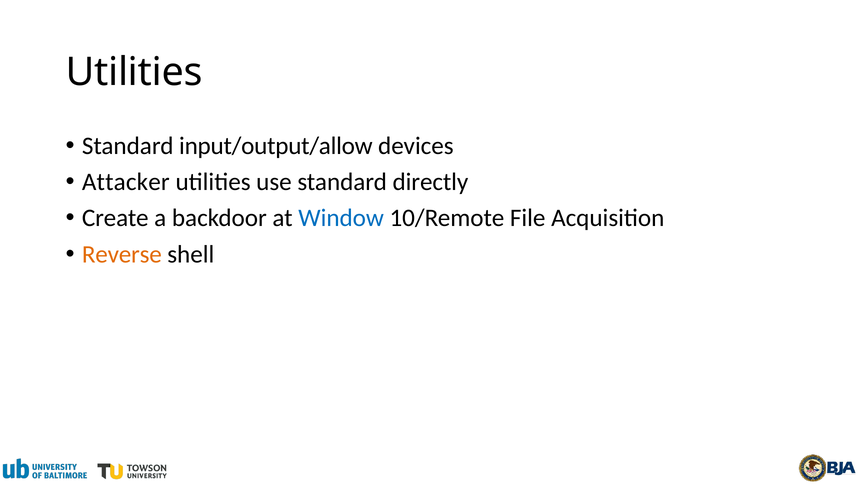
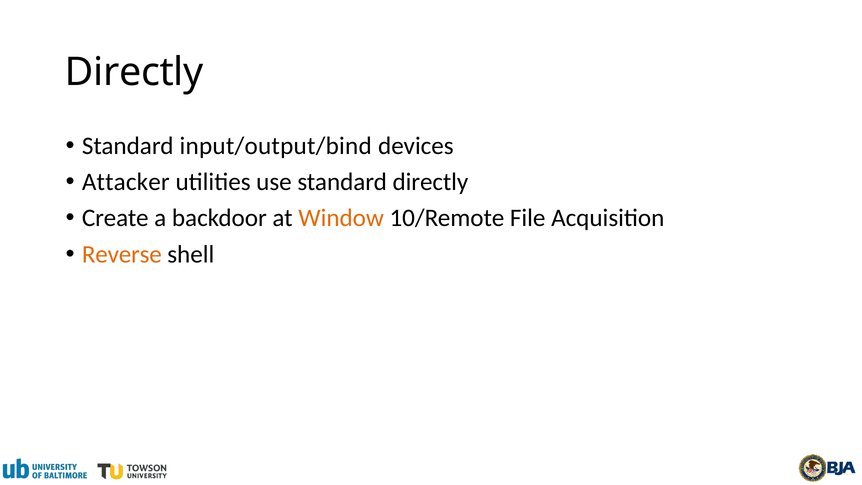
Utilities: Utilities -> Directly (134, 72)
input/output/allow: input/output/allow -> input/output/bind (276, 146)
Window colour: blue -> orange (341, 218)
